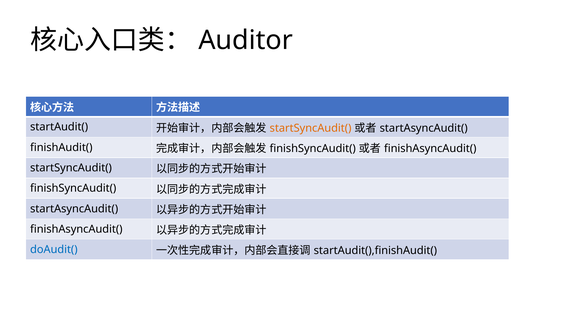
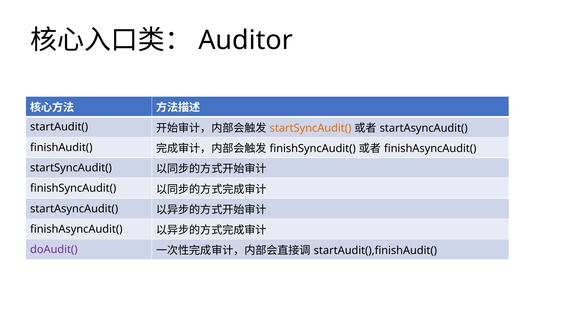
doAudit( colour: blue -> purple (54, 249)
